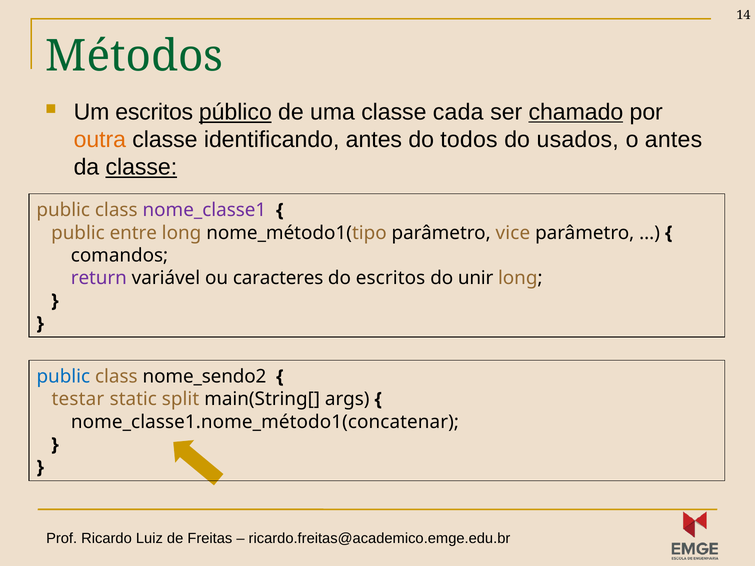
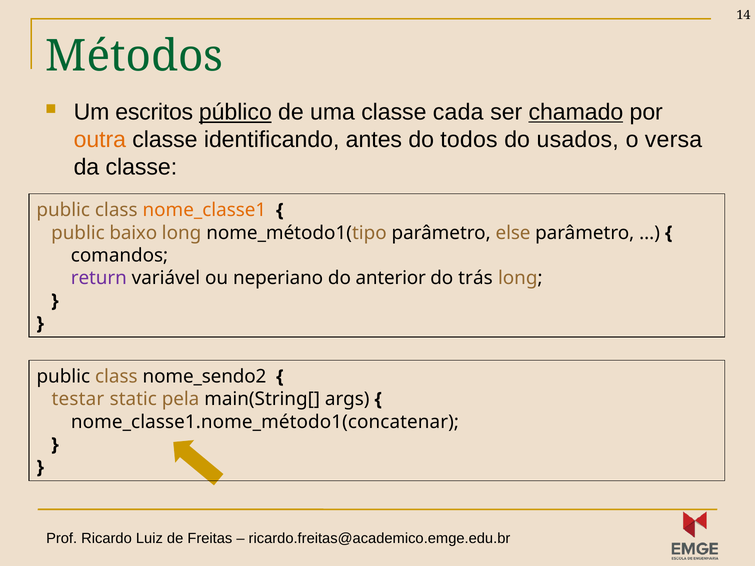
o antes: antes -> versa (674, 140)
classe underline: present -> none (141, 167)
nome_classe1 colour: purple -> orange (204, 210)
entre: entre -> baixo (133, 233)
vice: vice -> else (513, 233)
caracteres: caracteres -> neperiano (278, 278)
do escritos: escritos -> anterior (391, 278)
unir: unir -> trás (475, 278)
public colour: blue -> black (63, 377)
split: split -> pela (181, 399)
